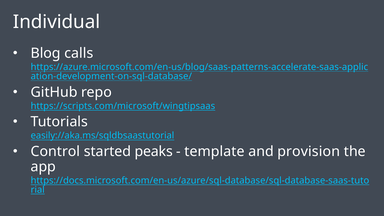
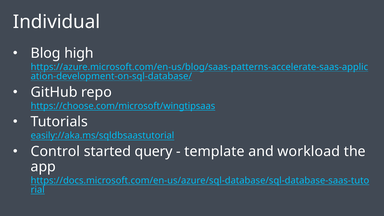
calls: calls -> high (79, 53)
https://scripts.com/microsoft/wingtipsaas: https://scripts.com/microsoft/wingtipsaas -> https://choose.com/microsoft/wingtipsaas (123, 106)
peaks: peaks -> query (154, 151)
provision: provision -> workload (309, 151)
